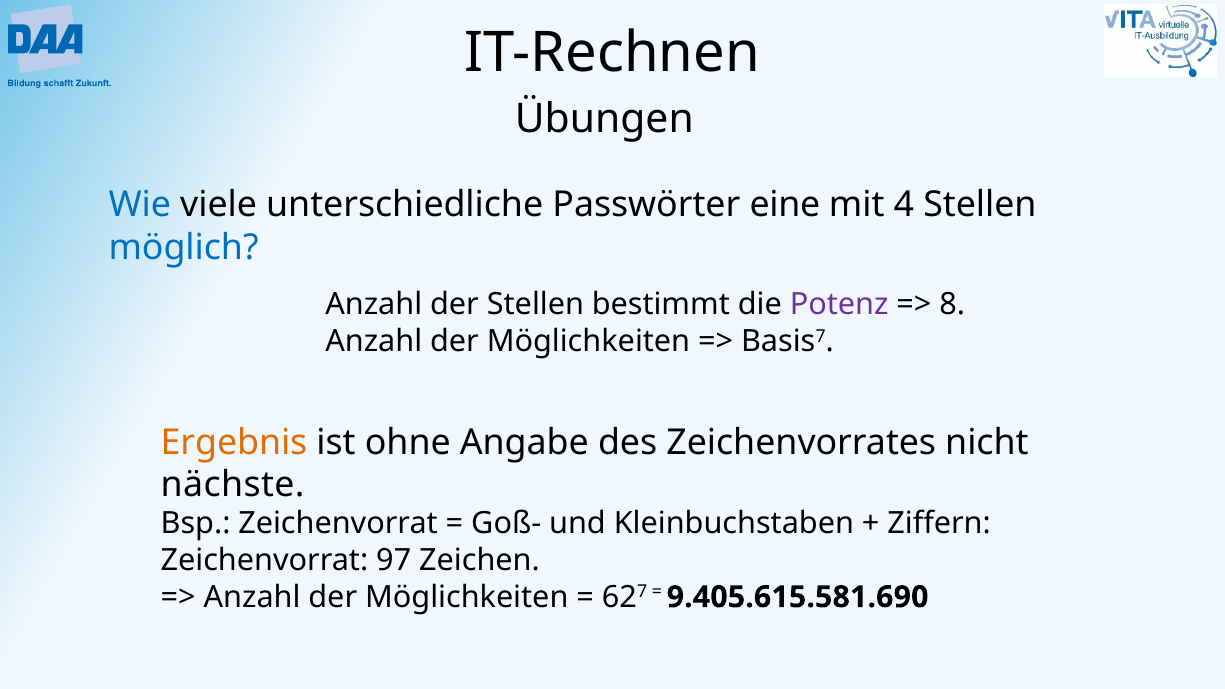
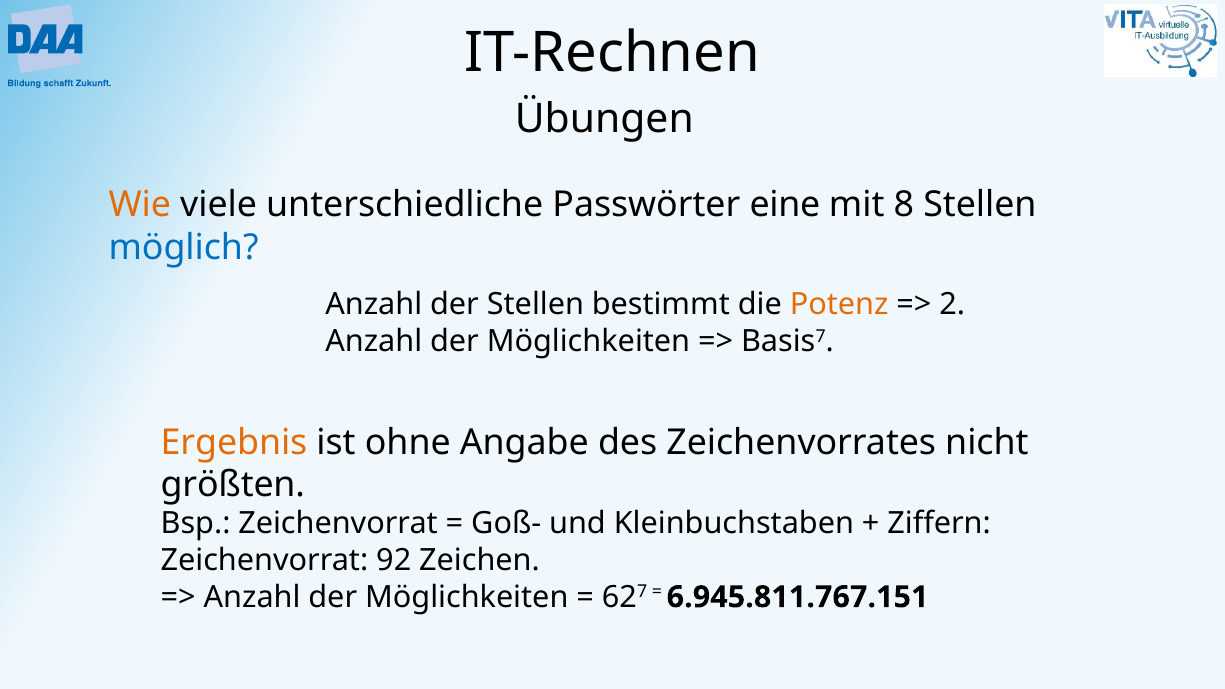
Wie colour: blue -> orange (140, 205)
4: 4 -> 8 (904, 205)
Potenz colour: purple -> orange (839, 305)
8: 8 -> 2 (952, 305)
nächste: nächste -> größten (233, 485)
97: 97 -> 92 (394, 560)
9.405.615.581.690: 9.405.615.581.690 -> 6.945.811.767.151 (798, 597)
